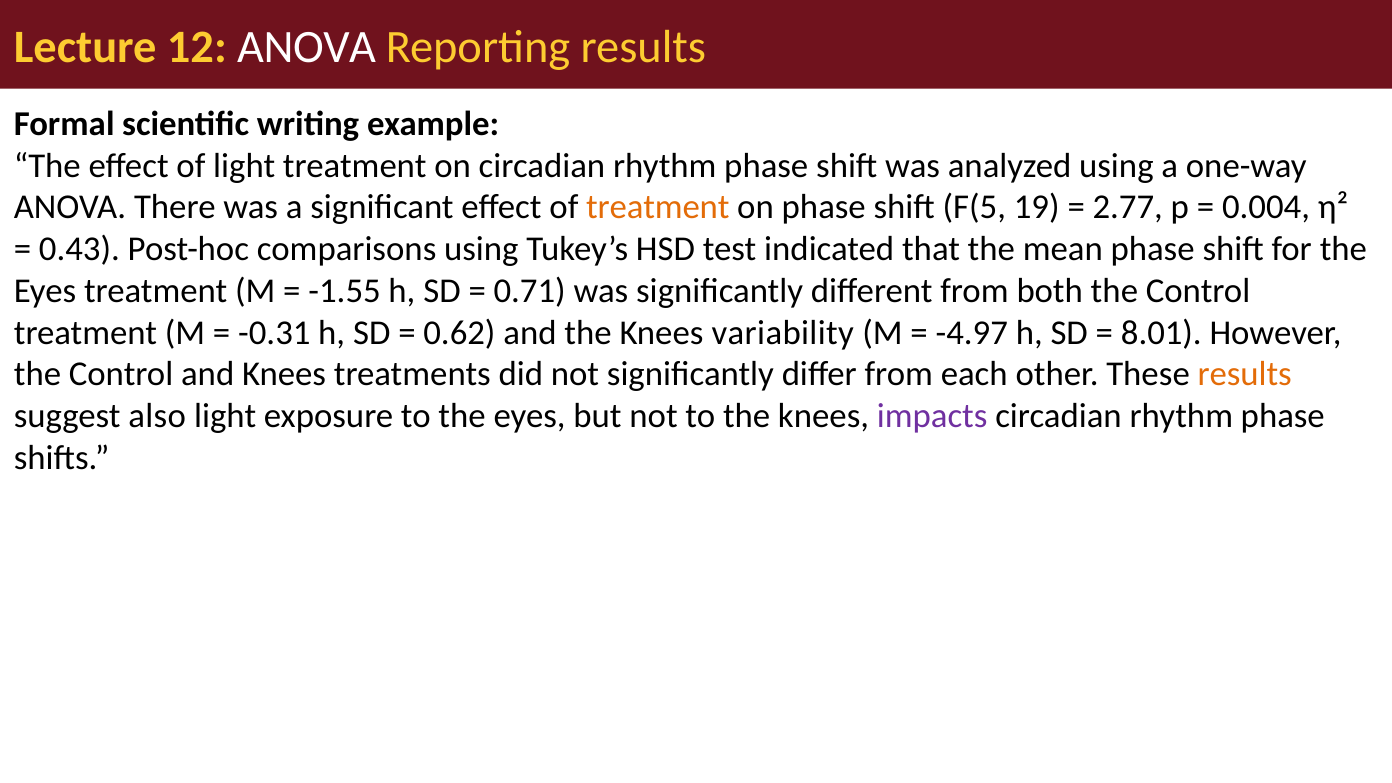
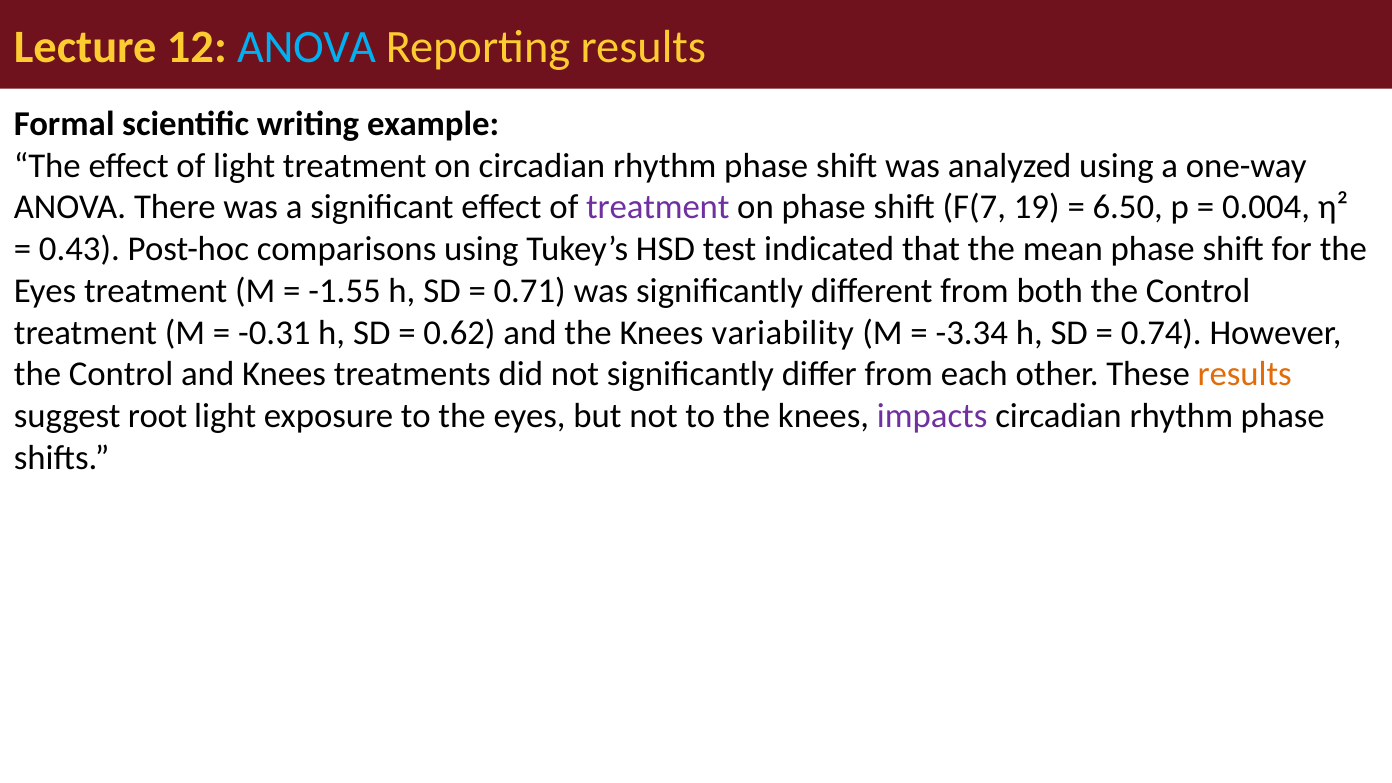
ANOVA colour: white -> light blue (307, 48)
treatment colour: orange -> purple (658, 207)
F(5: F(5 -> F(7 (974, 207)
2.77: 2.77 -> 6.50 (1128, 207)
-4.97: -4.97 -> -3.34 (972, 333)
8.01: 8.01 -> 0.74 (1161, 333)
also: also -> root (158, 416)
